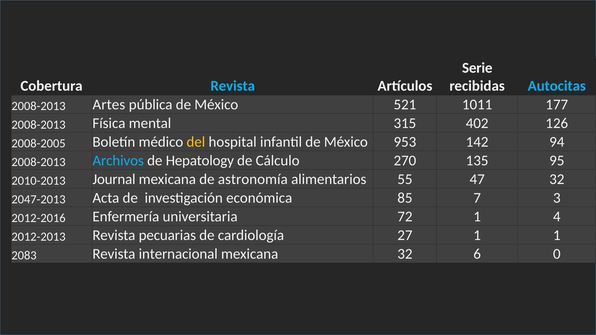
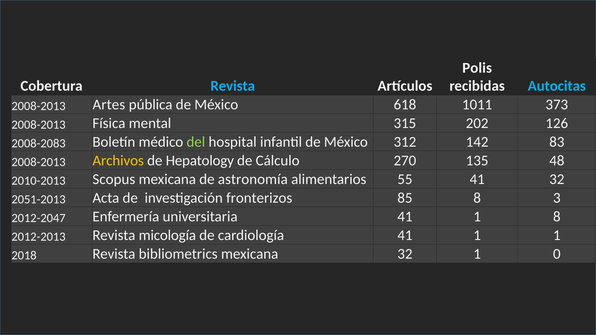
Serie: Serie -> Polis (477, 68)
521: 521 -> 618 (405, 105)
177: 177 -> 373 (557, 105)
402: 402 -> 202 (477, 123)
2008-2005: 2008-2005 -> 2008-2083 (39, 144)
del colour: yellow -> light green (196, 142)
953: 953 -> 312 (405, 142)
94: 94 -> 83 (557, 142)
Archivos colour: light blue -> yellow (118, 161)
95: 95 -> 48 (557, 161)
Journal: Journal -> Scopus (114, 179)
55 47: 47 -> 41 (477, 179)
2047-2013: 2047-2013 -> 2051-2013 (39, 200)
económica: económica -> fronterizos (259, 198)
85 7: 7 -> 8 (477, 198)
2012-2016: 2012-2016 -> 2012-2047 (39, 218)
universitaria 72: 72 -> 41 (405, 217)
1 4: 4 -> 8 (557, 217)
pecuarias: pecuarias -> micología (167, 235)
cardiología 27: 27 -> 41 (405, 235)
2083: 2083 -> 2018 (24, 255)
internacional: internacional -> bibliometrics (178, 254)
32 6: 6 -> 1 (477, 254)
